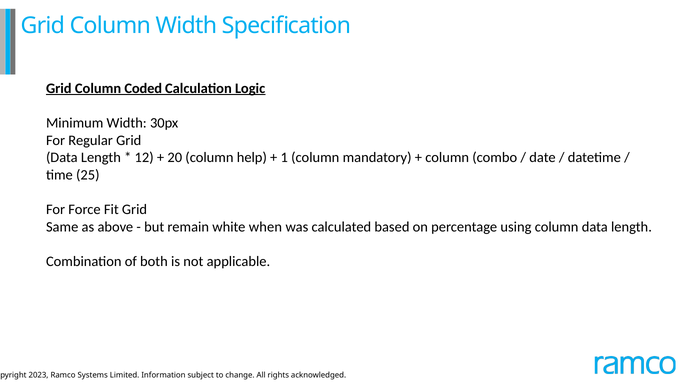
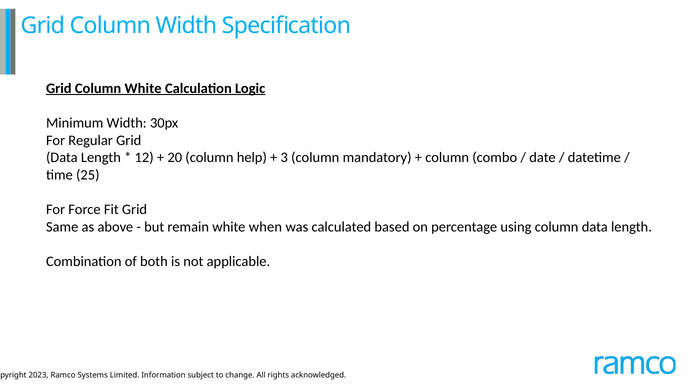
Column Coded: Coded -> White (143, 88)
1: 1 -> 3 (284, 158)
